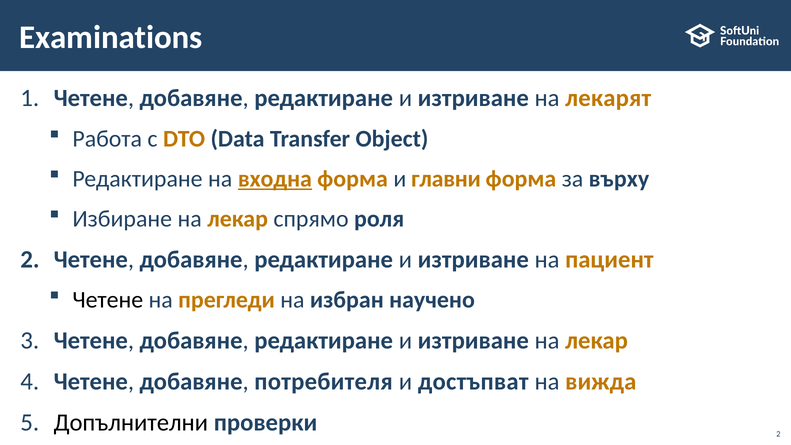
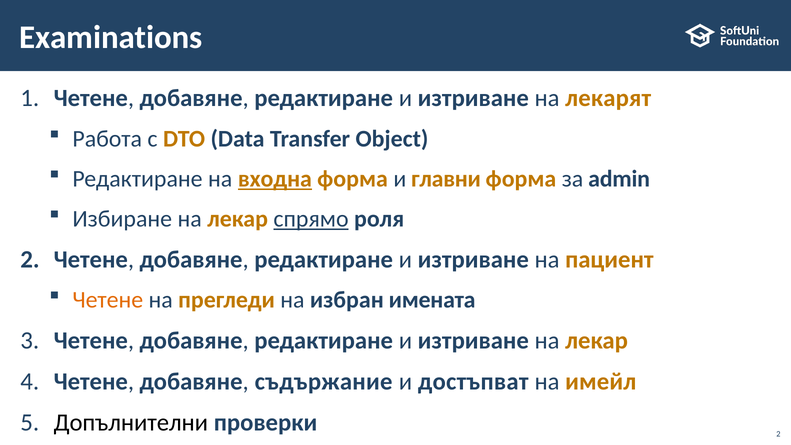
върху: върху -> admin (619, 179)
спрямо underline: none -> present (311, 219)
Четене colour: black -> orange (108, 300)
научено: научено -> имената (432, 300)
потребителя: потребителя -> съдържание (324, 381)
вижда: вижда -> имейл (601, 381)
